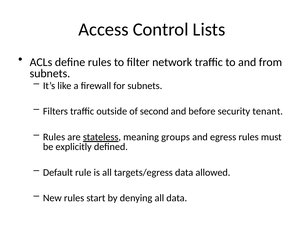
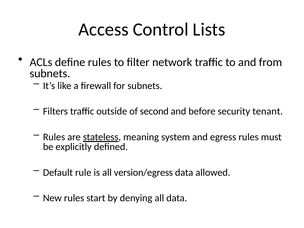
groups: groups -> system (176, 137)
targets/egress: targets/egress -> version/egress (143, 172)
